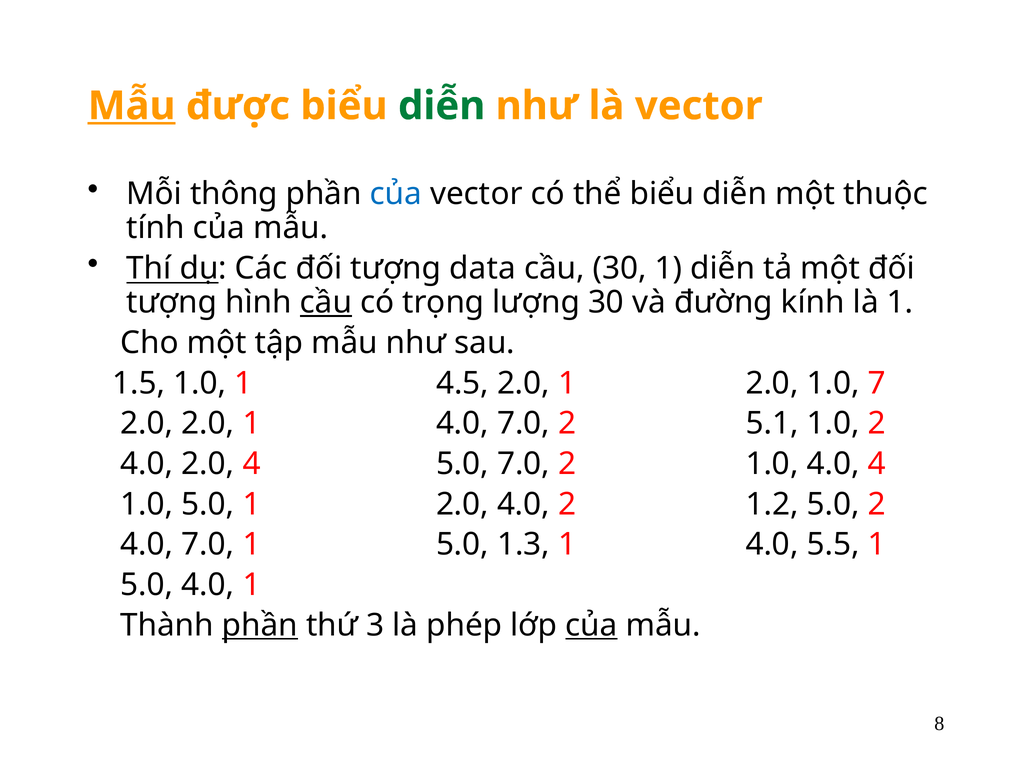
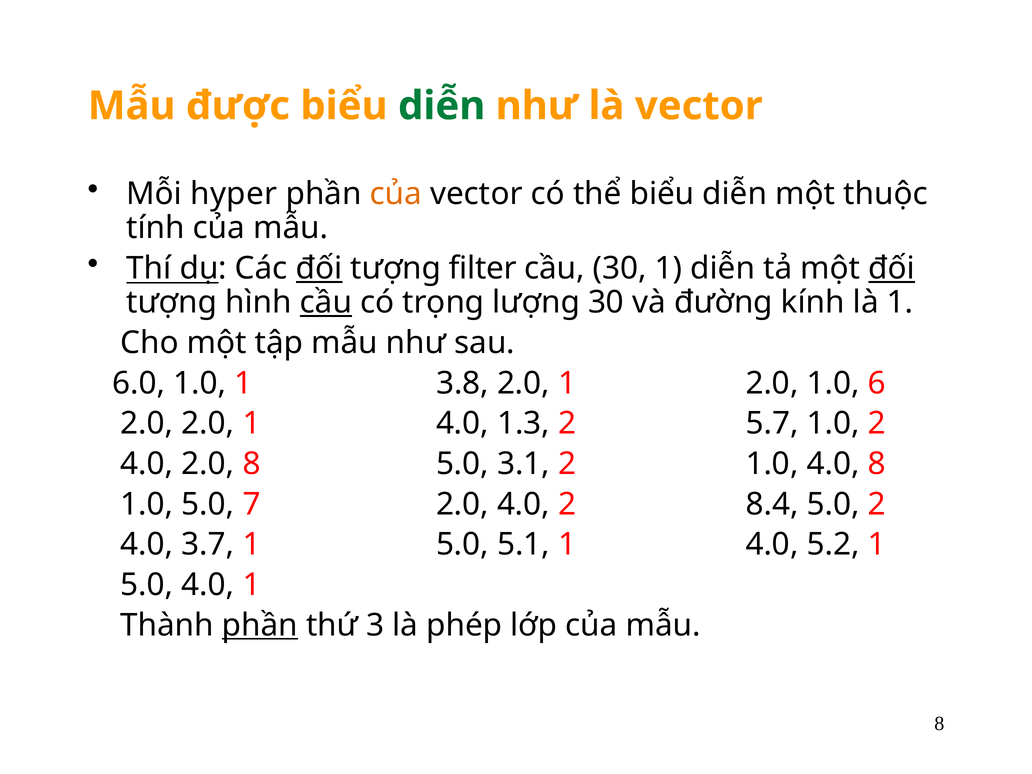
Mẫu underline: present -> none (132, 106)
thông: thông -> hyper (234, 194)
của colour: blue -> orange (396, 194)
đối underline: none -> present (319, 268)
data: data -> filter (483, 268)
đối underline: none -> present (892, 268)
1.5: 1.5 -> 6.0 (139, 383)
4.5: 4.5 -> 3.8 (462, 383)
7: 7 -> 6 (877, 383)
1 4.0 7.0: 7.0 -> 1.3 (524, 423)
5.1: 5.1 -> 5.7 (772, 423)
2.0 4: 4 -> 8 (252, 464)
5.0 7.0: 7.0 -> 3.1 (524, 464)
4.0 4: 4 -> 8 (877, 464)
5.0 1: 1 -> 7 (252, 504)
1.2: 1.2 -> 8.4 (772, 504)
7.0: 7.0 -> 3.7 (208, 544)
1.3: 1.3 -> 5.1 (524, 544)
5.5: 5.5 -> 5.2 (833, 544)
của underline: present -> none (591, 625)
